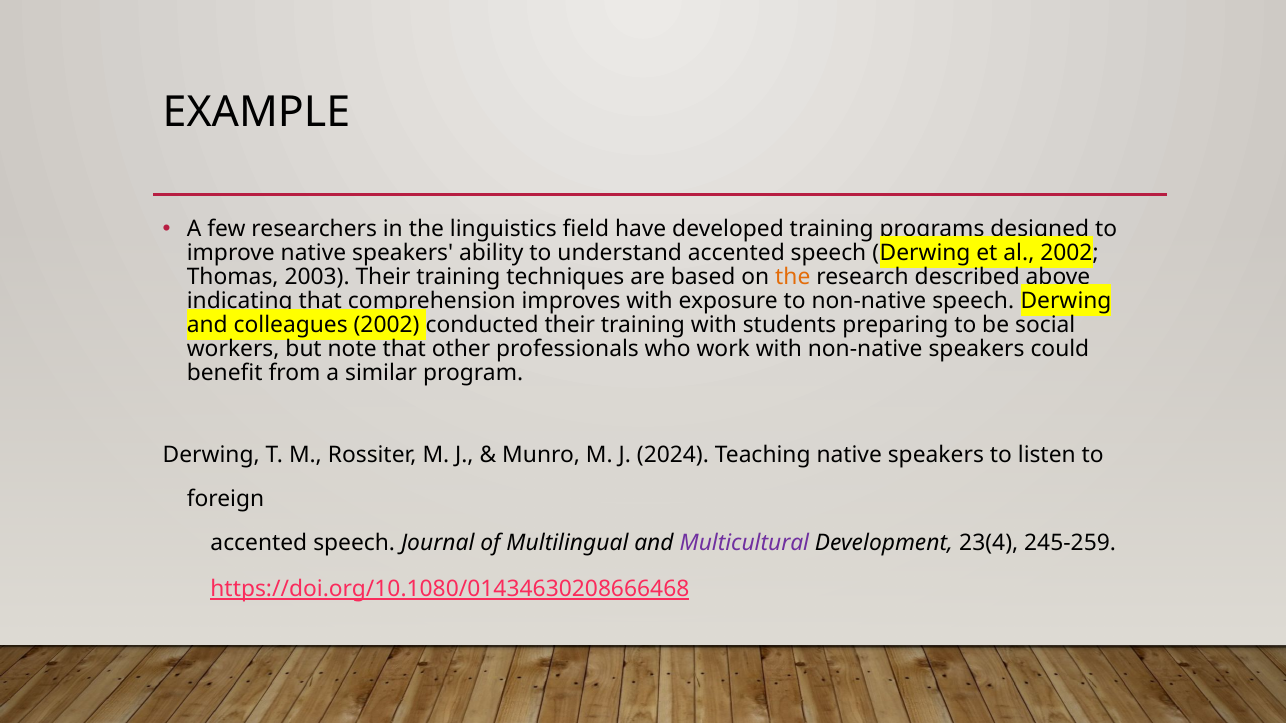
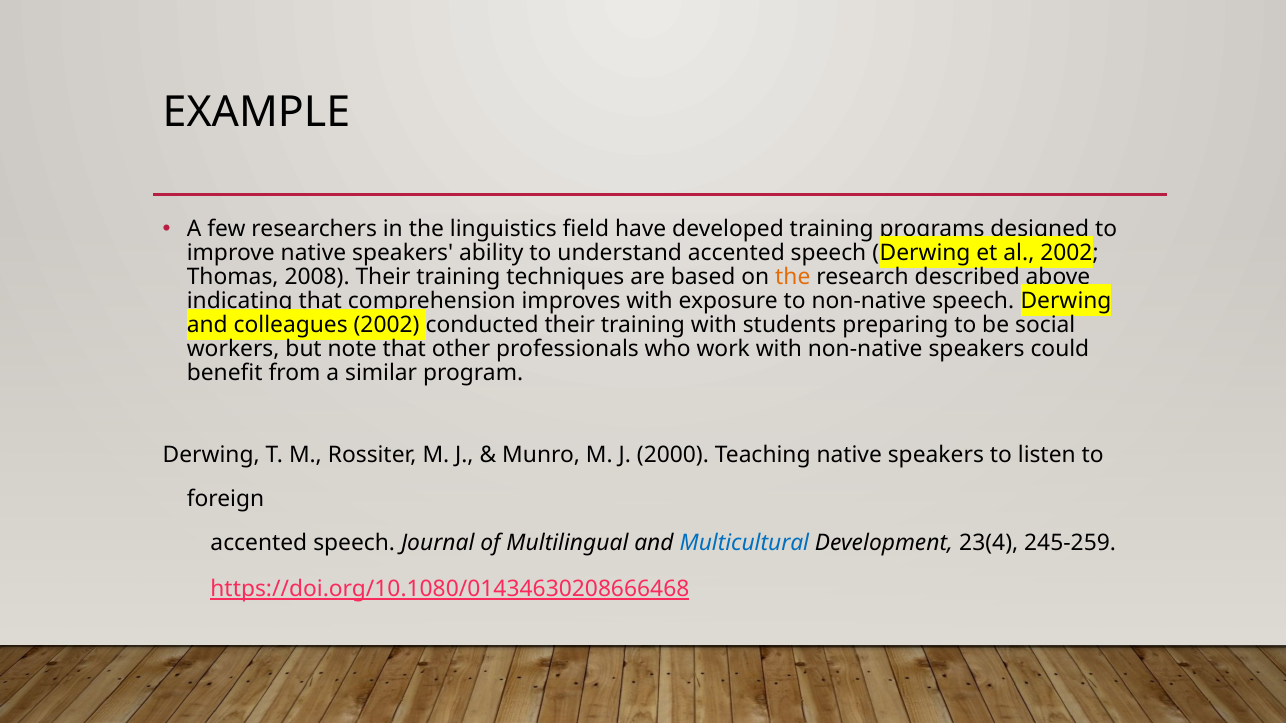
2003: 2003 -> 2008 (317, 277)
2024: 2024 -> 2000 (673, 455)
Multicultural colour: purple -> blue (744, 543)
